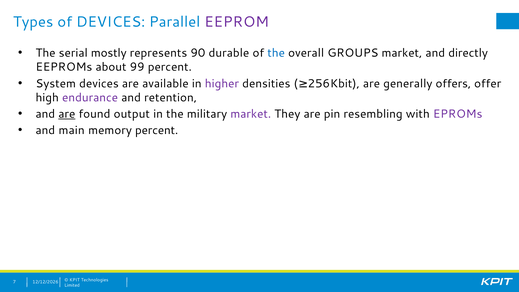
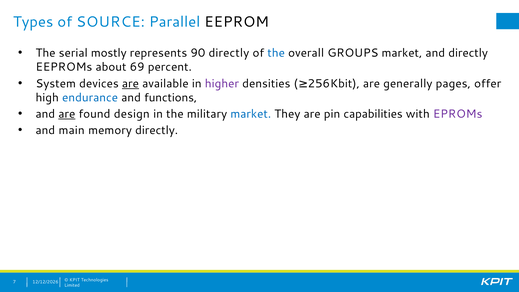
of DEVICES: DEVICES -> SOURCE (110, 22)
EEPROM colour: purple -> black (237, 22)
90 durable: durable -> directly (229, 53)
99: 99 -> 69 (137, 67)
are underline: none -> present (130, 83)
offers: offers -> pages (453, 83)
endurance colour: purple -> blue (90, 98)
retention: retention -> functions (171, 98)
output: output -> design (132, 114)
market colour: purple -> blue (251, 114)
resembling: resembling -> capabilities (373, 114)
memory percent: percent -> directly (157, 130)
